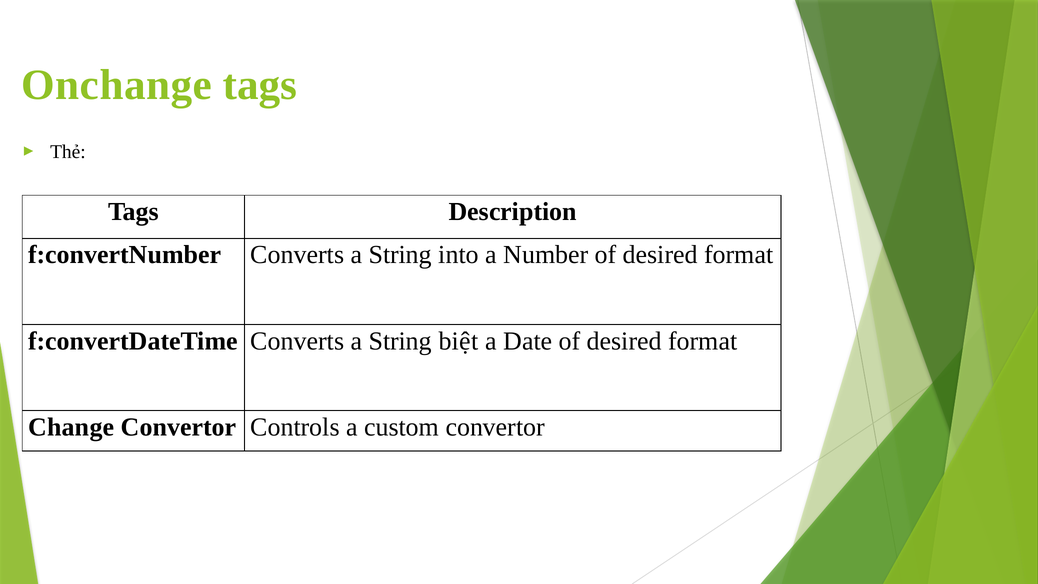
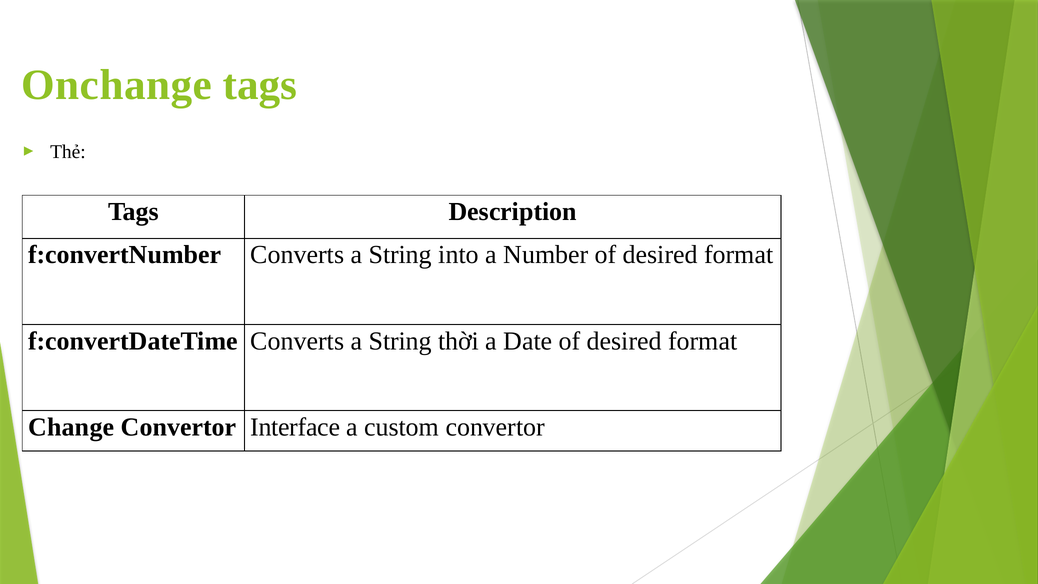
biệt: biệt -> thời (459, 341)
Controls: Controls -> Interface (295, 427)
